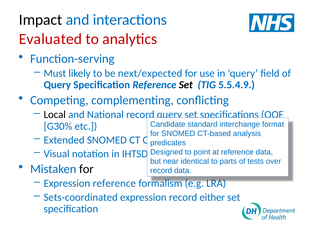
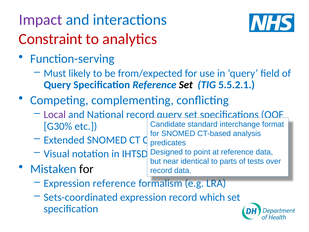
Impact colour: black -> purple (41, 20)
Evaluated: Evaluated -> Constraint (51, 39)
next/expected: next/expected -> from/expected (150, 73)
5.5.4.9: 5.5.4.9 -> 5.5.2.1 (237, 85)
Local colour: black -> purple (55, 115)
either: either -> which (212, 197)
